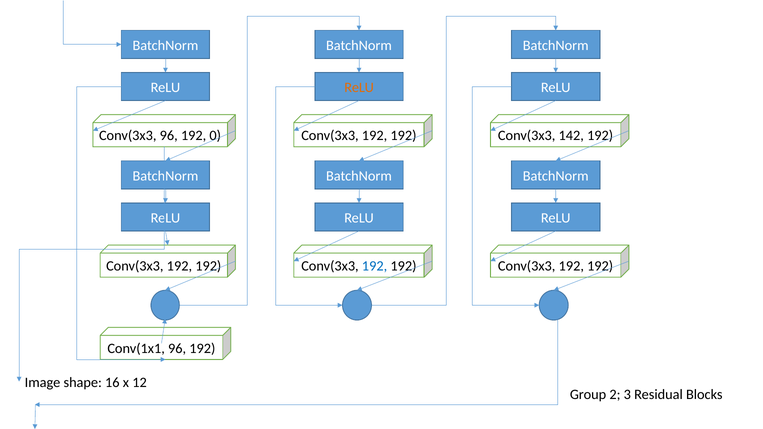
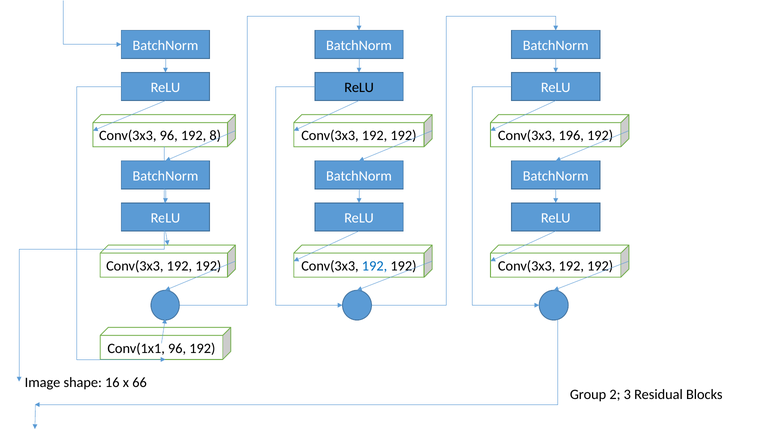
ReLU colour: orange -> black (359, 88)
0: 0 -> 8 (215, 136)
142: 142 -> 196 (571, 136)
12: 12 -> 66 (140, 383)
